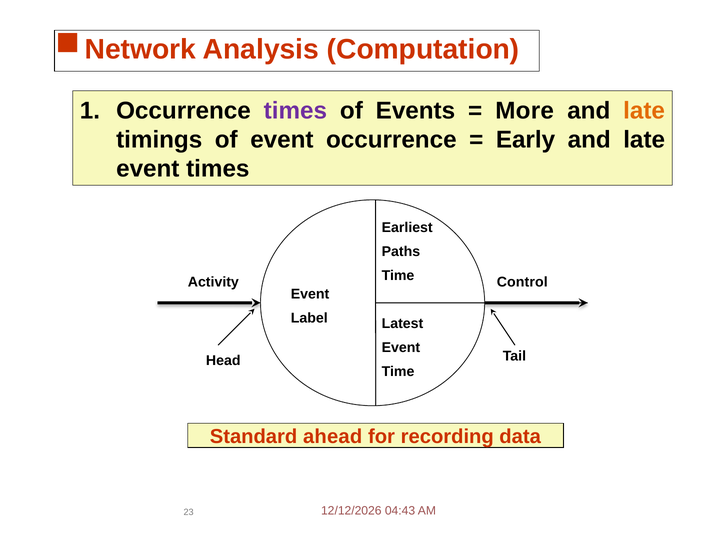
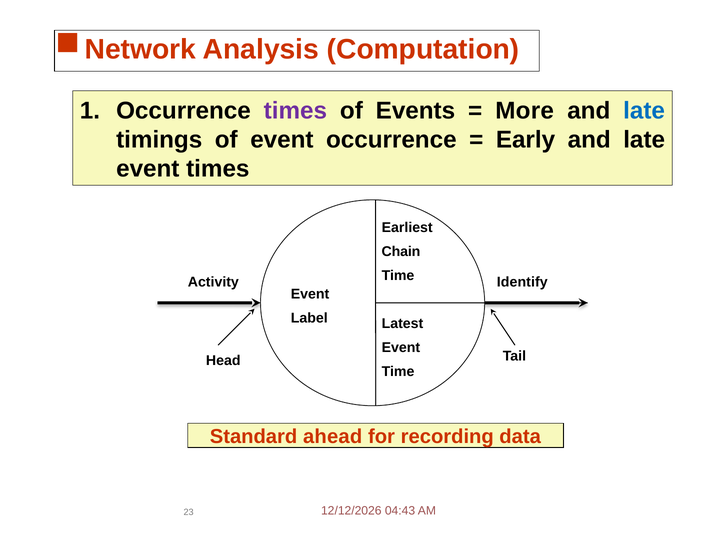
late colour: orange -> blue (644, 111)
Paths: Paths -> Chain (401, 252)
Control: Control -> Identify (522, 282)
